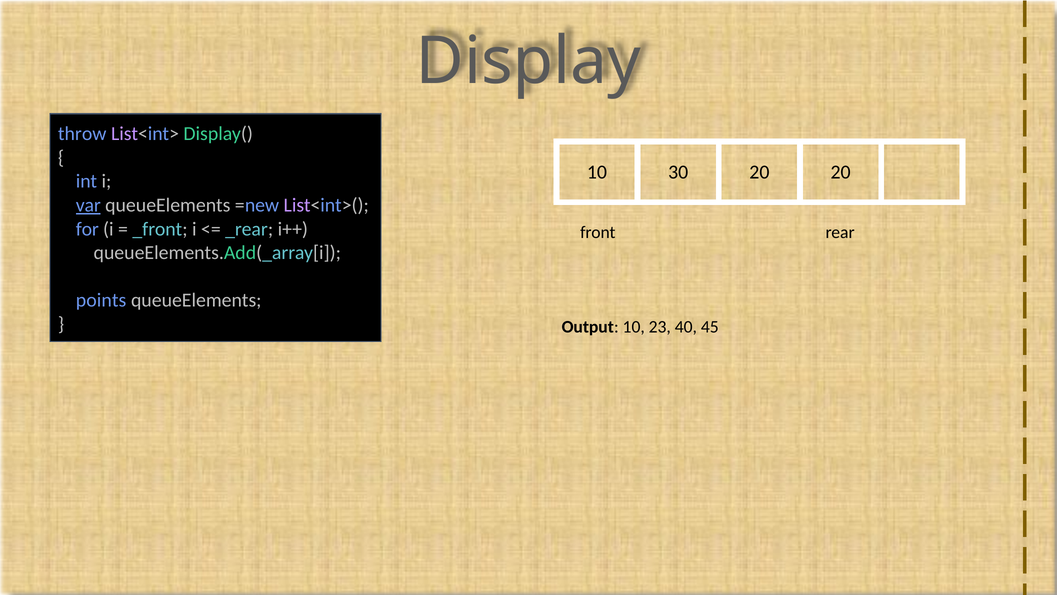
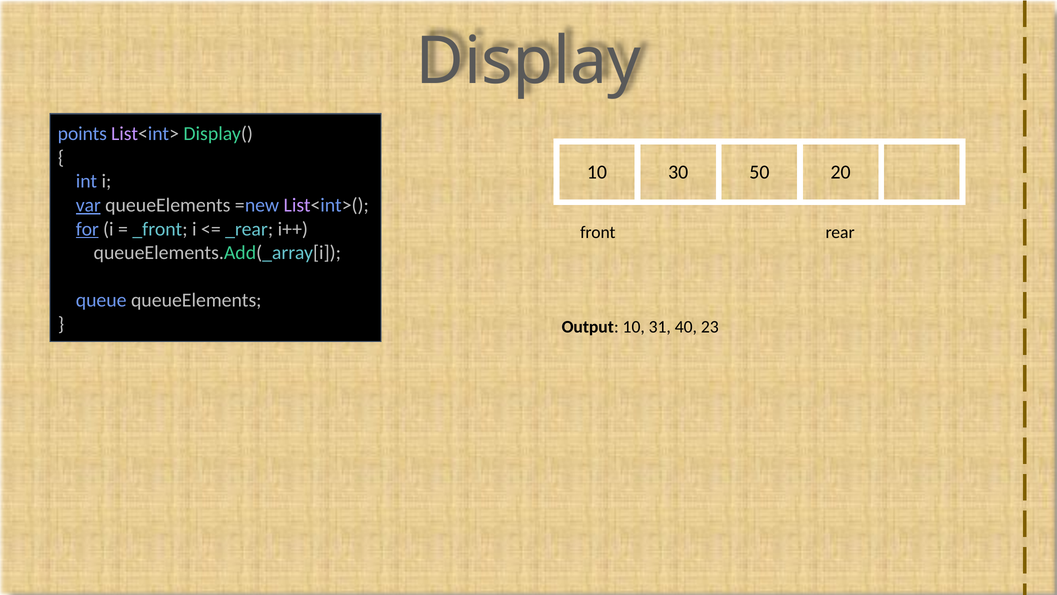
throw: throw -> points (82, 134)
30 20: 20 -> 50 (759, 172)
for underline: none -> present (87, 229)
points: points -> queue (101, 300)
23: 23 -> 31 (660, 327)
45: 45 -> 23 (710, 327)
